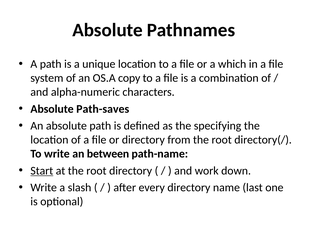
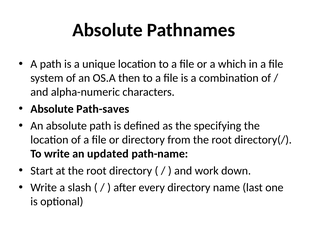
copy: copy -> then (129, 78)
between: between -> updated (108, 154)
Start underline: present -> none (42, 171)
